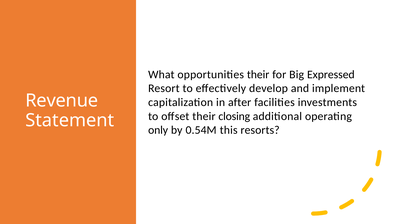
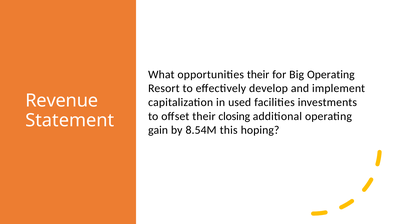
Big Expressed: Expressed -> Operating (331, 74)
after: after -> used (240, 102)
only: only -> gain (158, 130)
0.54M: 0.54M -> 8.54M (201, 130)
resorts: resorts -> hoping (260, 130)
